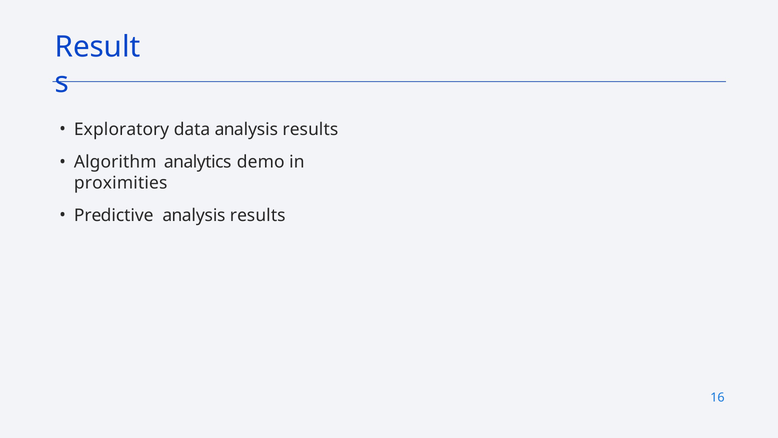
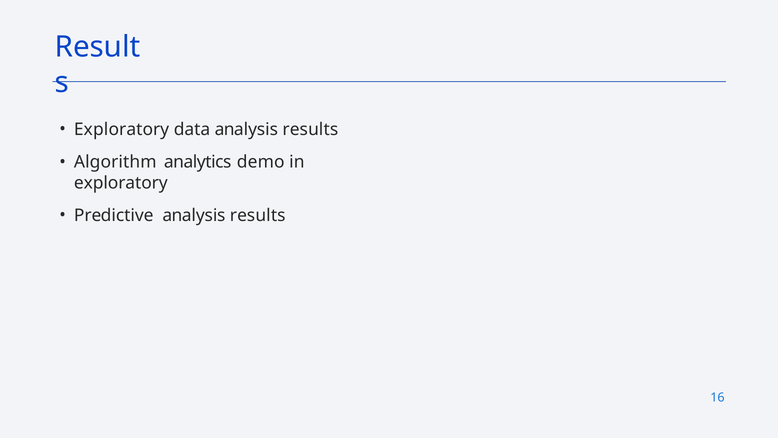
proximities: proximities -> exploratory (121, 183)
